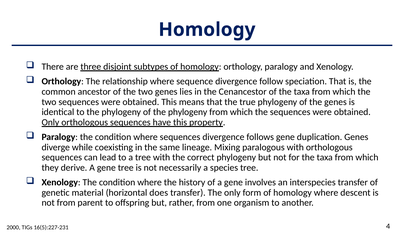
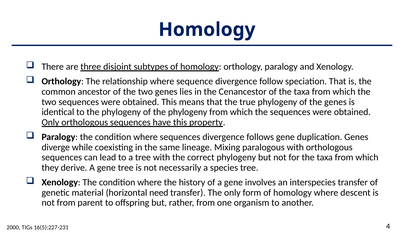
does: does -> need (159, 192)
